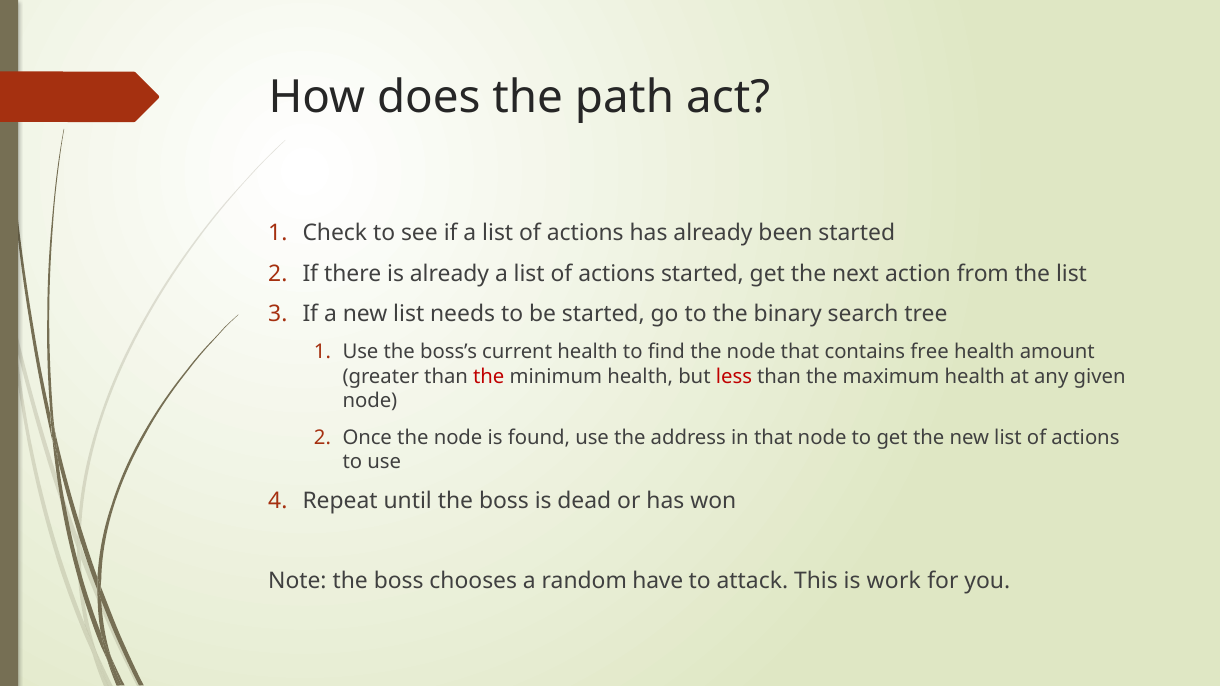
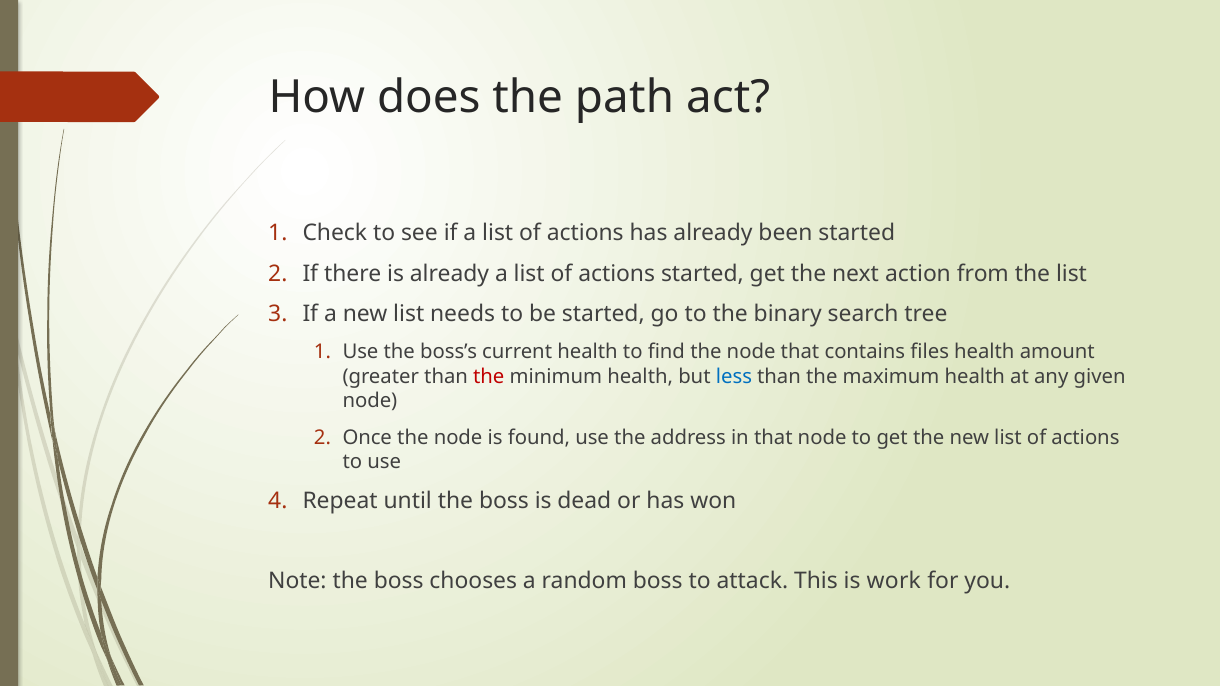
free: free -> files (930, 352)
less colour: red -> blue (734, 377)
random have: have -> boss (658, 581)
